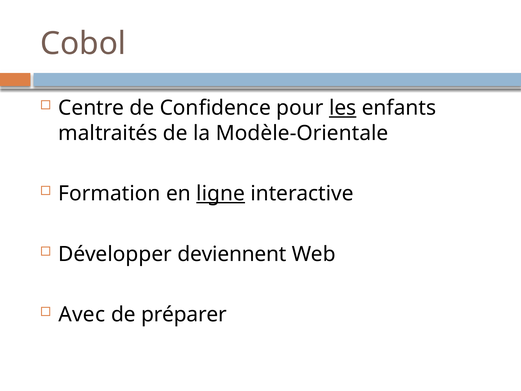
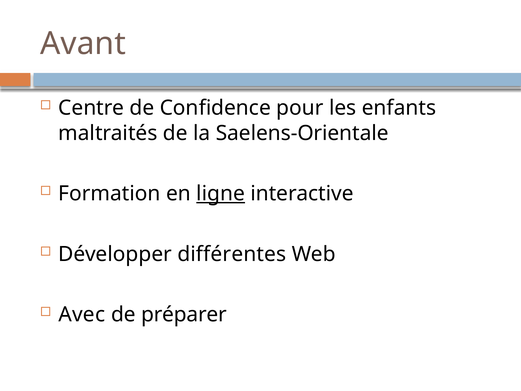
Cobol: Cobol -> Avant (83, 43)
les underline: present -> none (343, 108)
Modèle-Orientale: Modèle-Orientale -> Saelens-Orientale (302, 133)
deviennent: deviennent -> différentes (232, 254)
